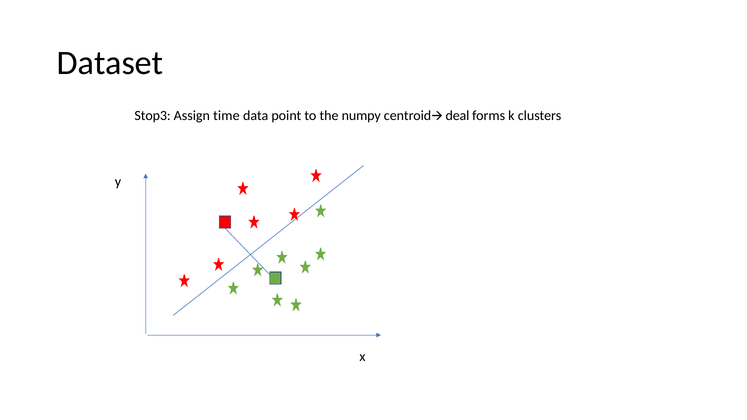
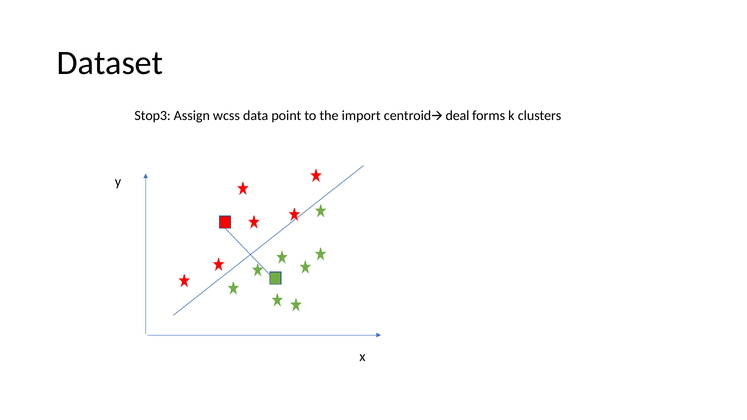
time: time -> wcss (226, 116)
numpy: numpy -> import (361, 116)
